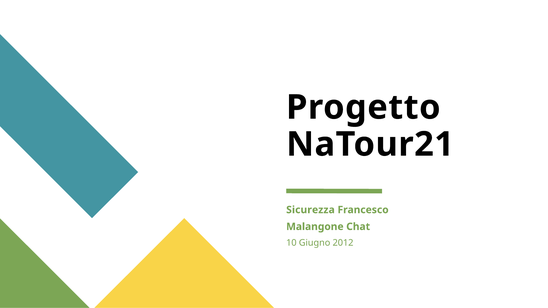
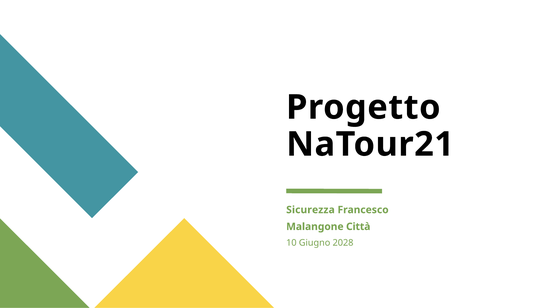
Chat: Chat -> Città (358, 227)
2012: 2012 -> 2028 (343, 243)
